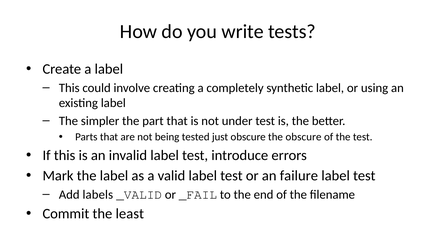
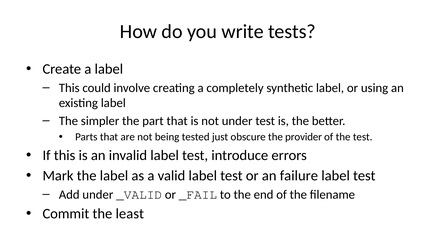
the obscure: obscure -> provider (304, 137)
Add labels: labels -> under (98, 195)
